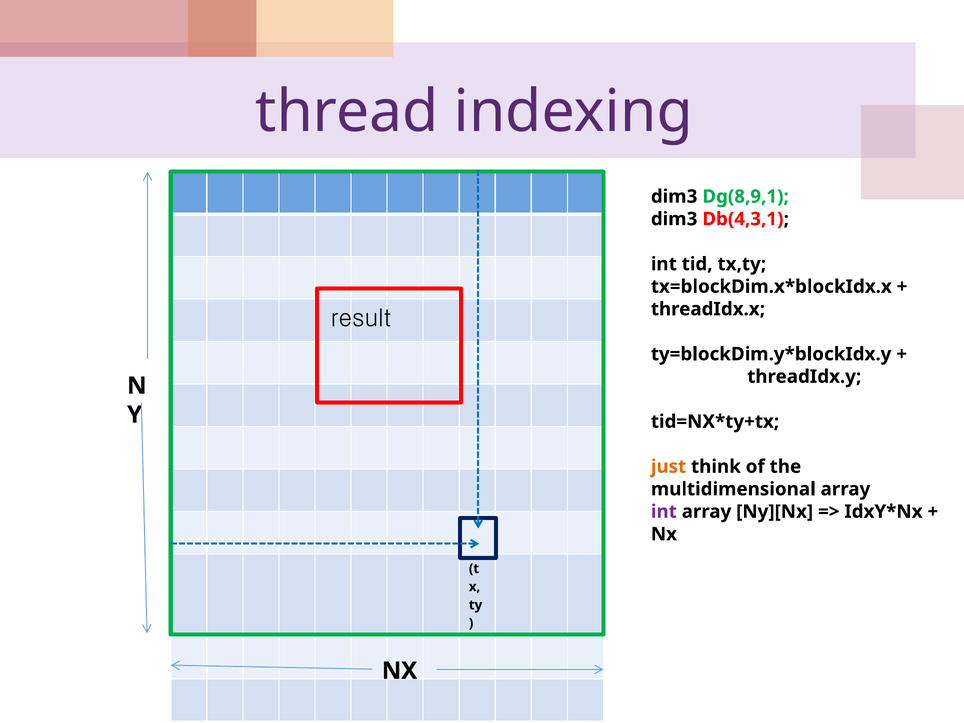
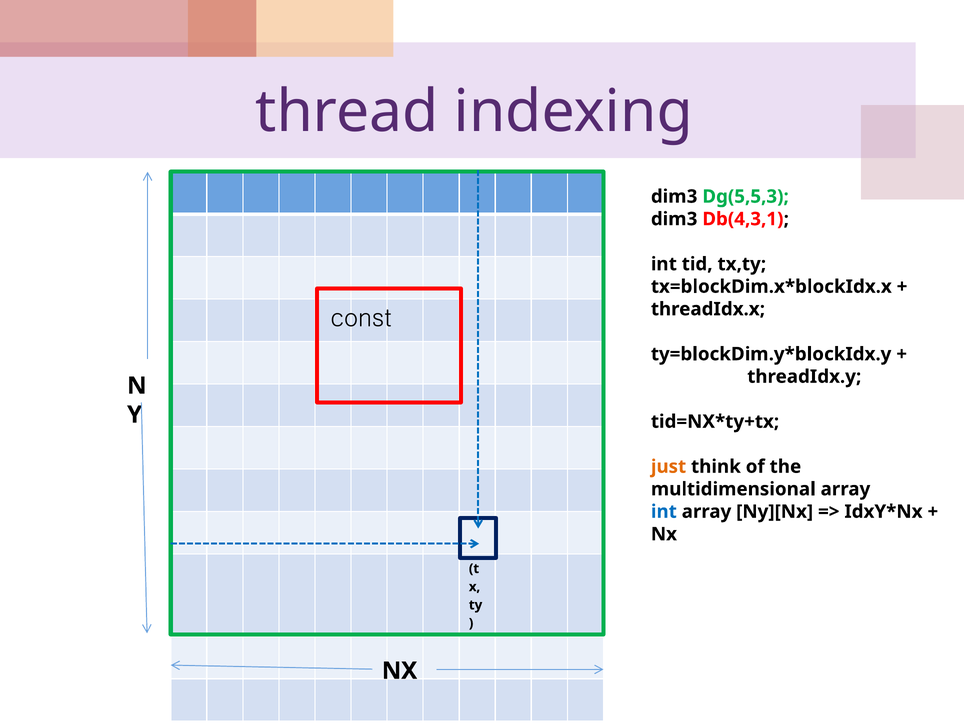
Dg(8,9,1: Dg(8,9,1 -> Dg(5,5,3 (746, 197)
result: result -> const (361, 318)
int colour: purple -> blue (664, 512)
